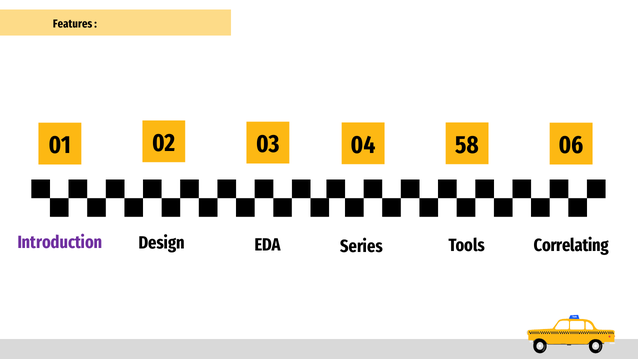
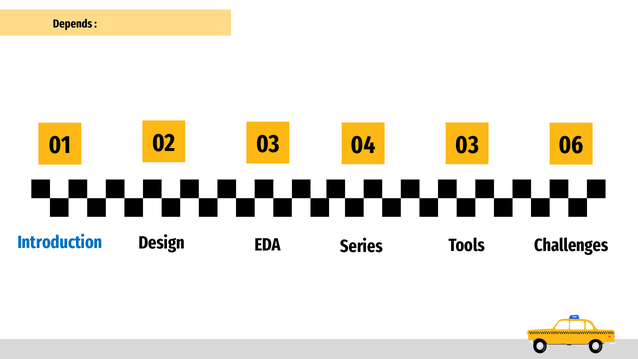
Features: Features -> Depends (73, 24)
04 58: 58 -> 03 (467, 145)
Introduction colour: purple -> blue (60, 242)
Correlating: Correlating -> Challenges (571, 245)
